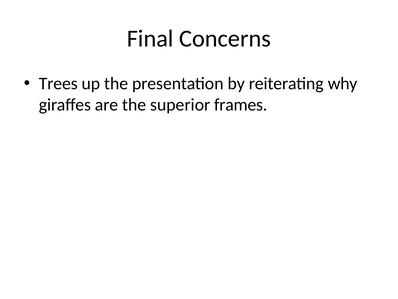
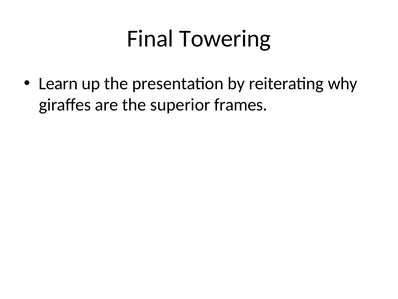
Concerns: Concerns -> Towering (225, 39)
Trees: Trees -> Learn (58, 83)
